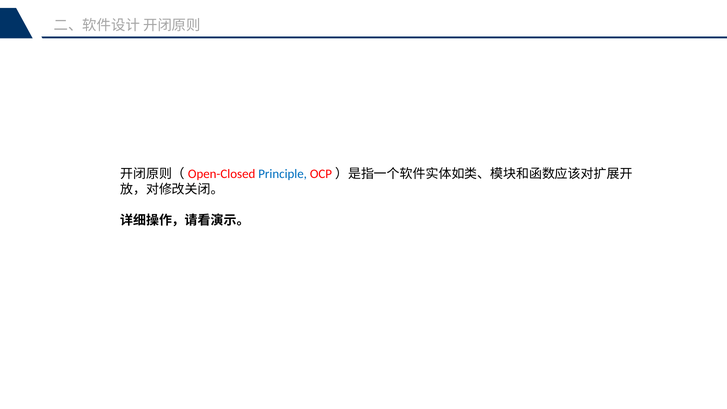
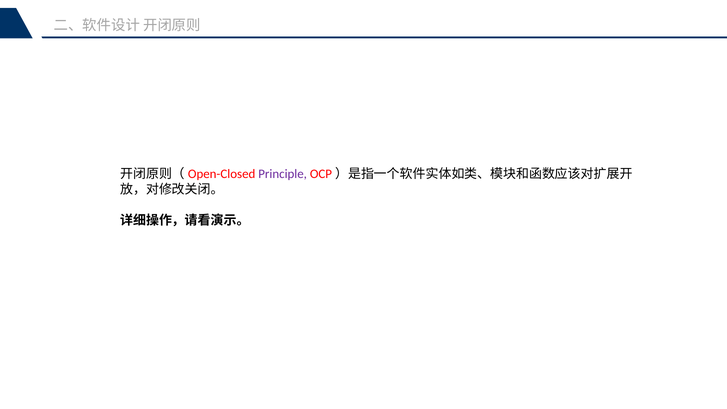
Principle colour: blue -> purple (283, 174)
